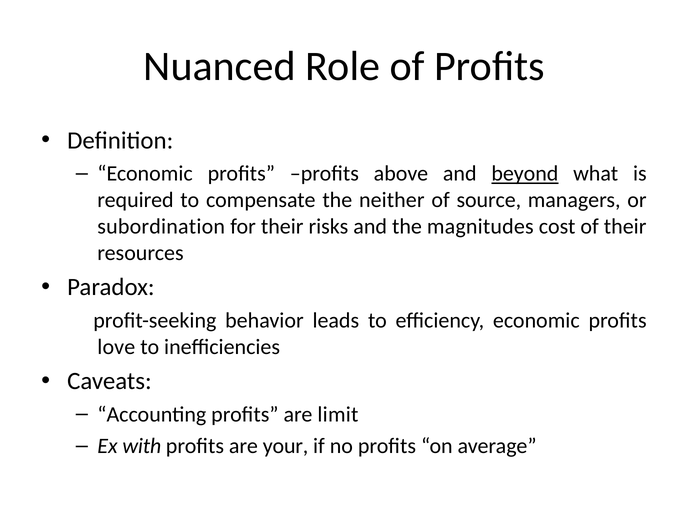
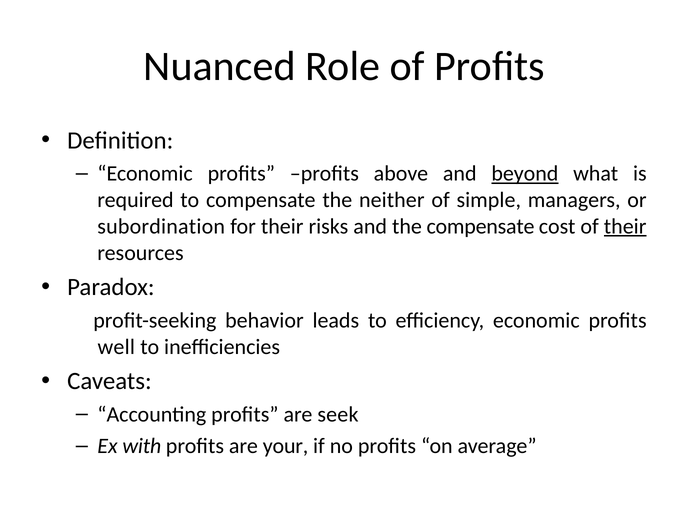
source: source -> simple (489, 200)
the magnitudes: magnitudes -> compensate (480, 227)
their underline: none -> present (625, 227)
love: love -> well (116, 347)
limit: limit -> seek (338, 415)
